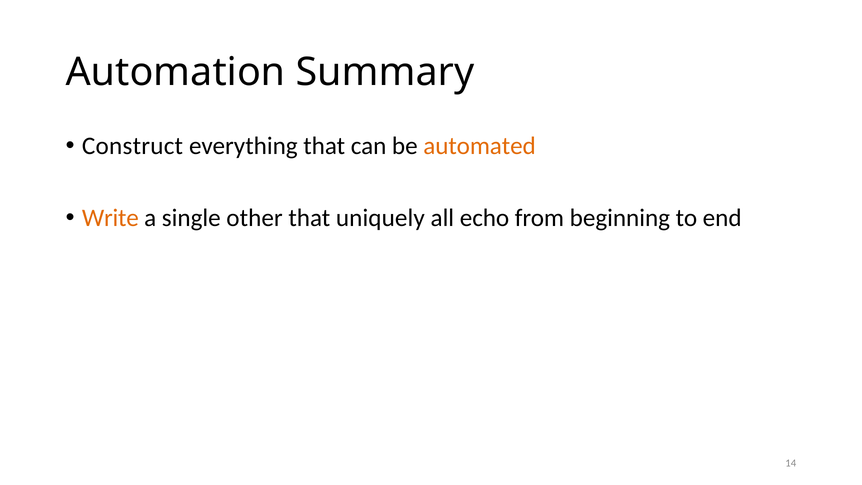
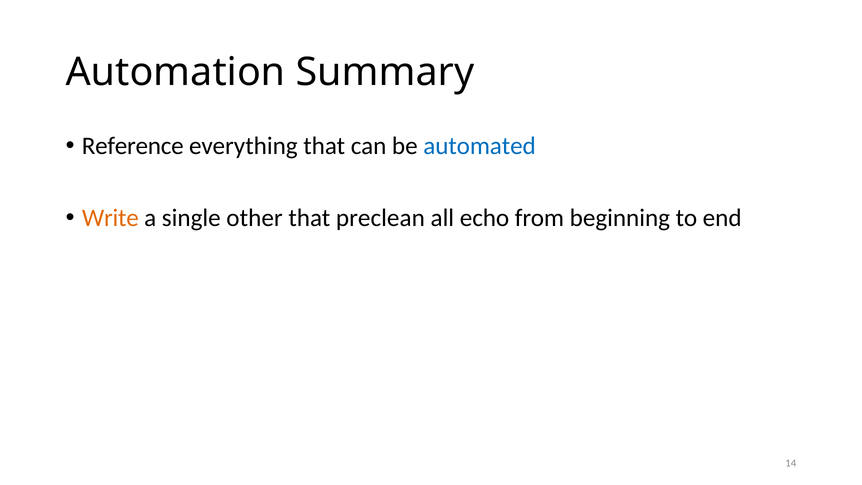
Construct: Construct -> Reference (133, 146)
automated colour: orange -> blue (480, 146)
uniquely: uniquely -> preclean (380, 218)
